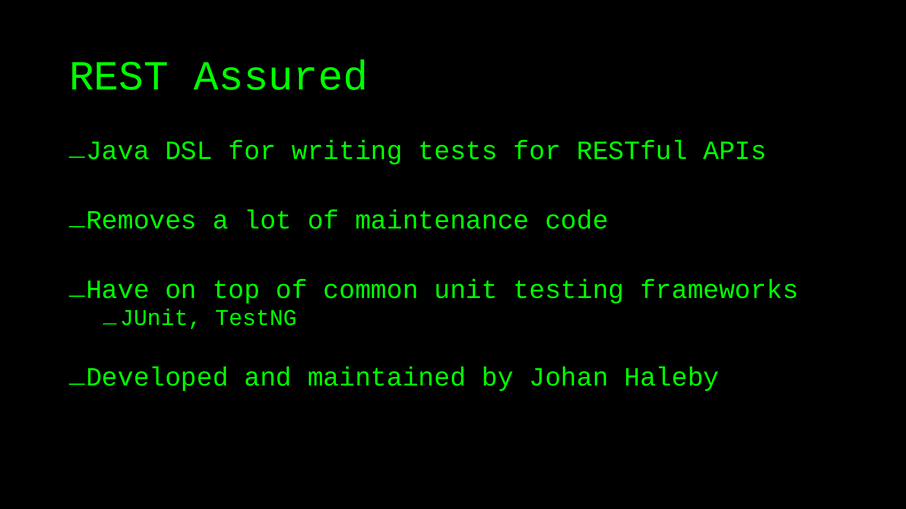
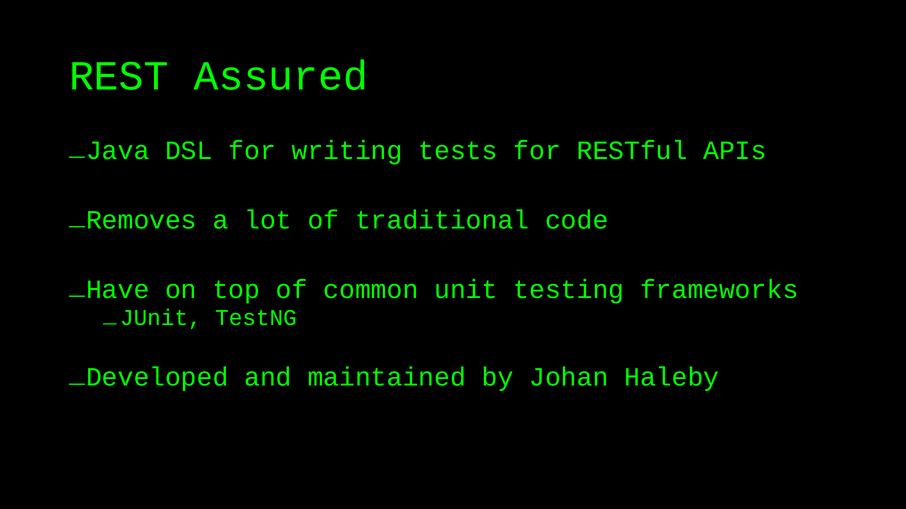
maintenance: maintenance -> traditional (442, 220)
